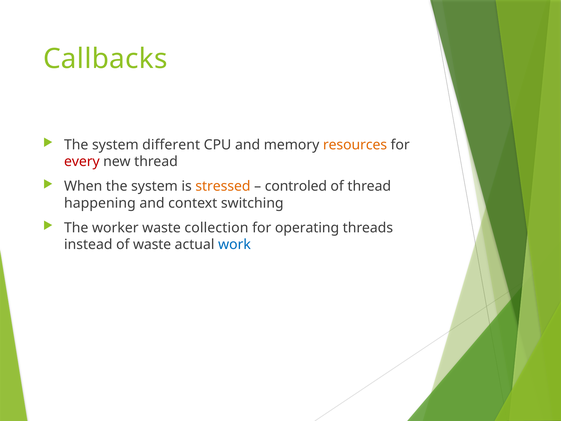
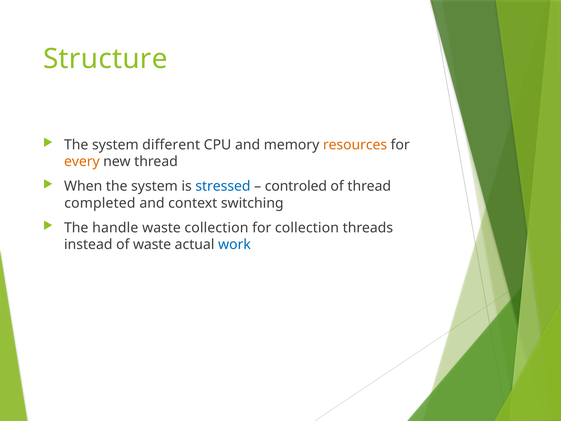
Callbacks: Callbacks -> Structure (105, 59)
every colour: red -> orange (82, 162)
stressed colour: orange -> blue (223, 186)
happening: happening -> completed (100, 203)
worker: worker -> handle (115, 228)
for operating: operating -> collection (307, 228)
